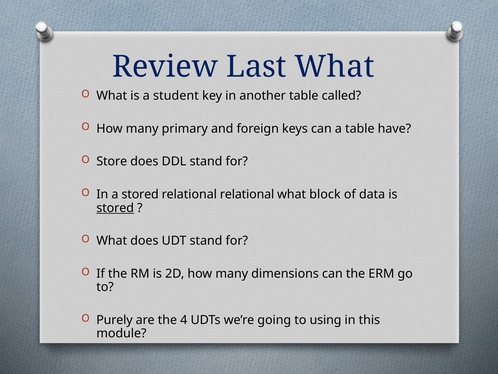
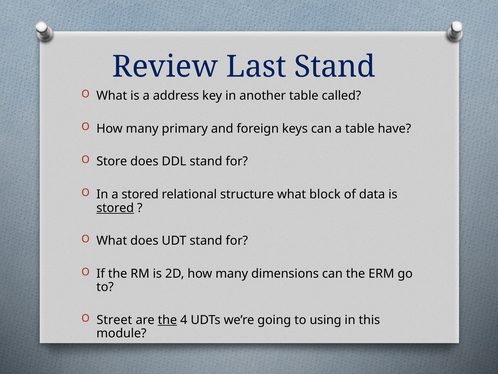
Last What: What -> Stand (335, 67)
student: student -> address (176, 96)
relational relational: relational -> structure (247, 194)
Purely: Purely -> Street (114, 320)
the underline: none -> present (167, 320)
